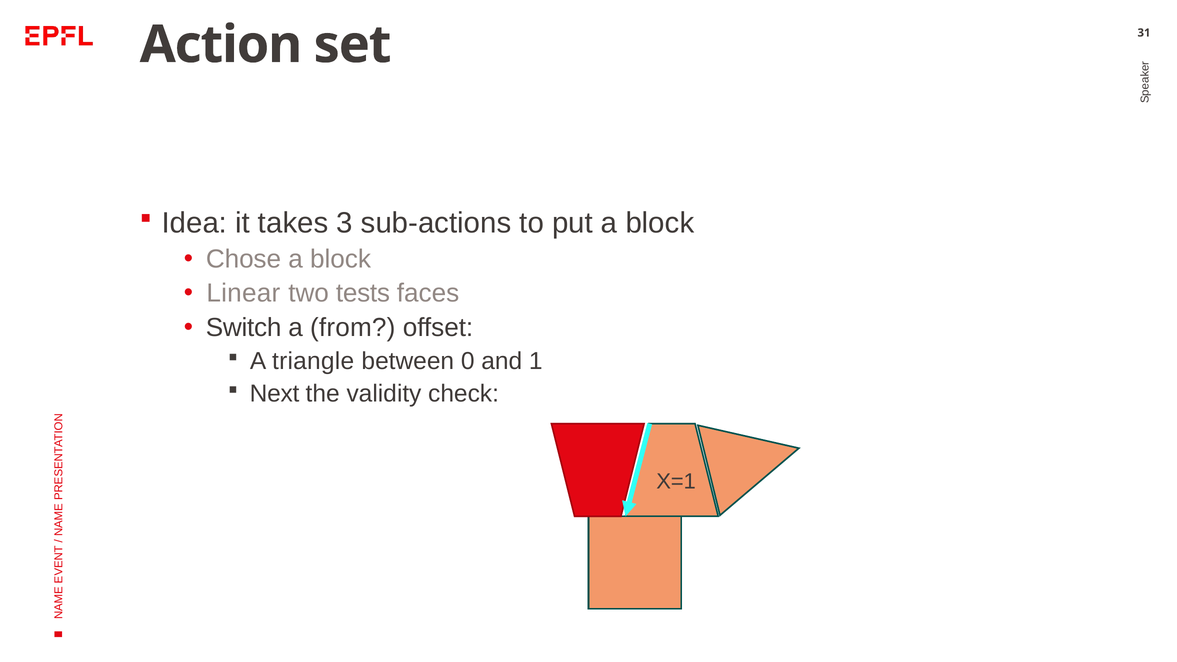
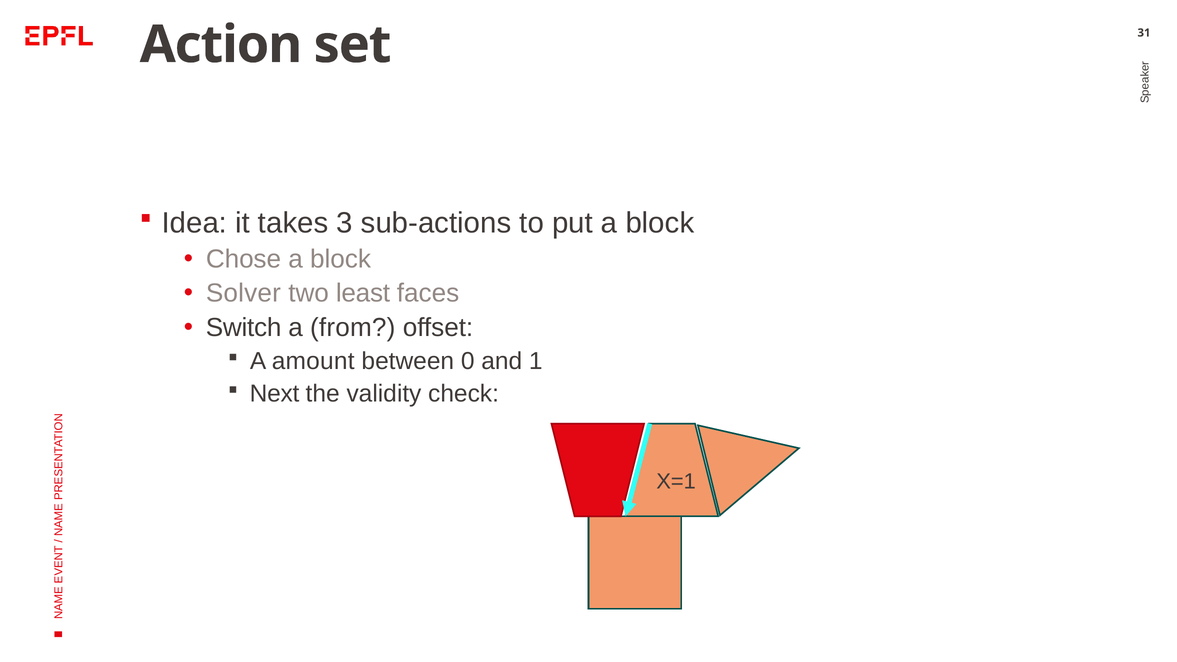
Linear: Linear -> Solver (243, 293)
tests: tests -> least (363, 293)
triangle: triangle -> amount (313, 361)
